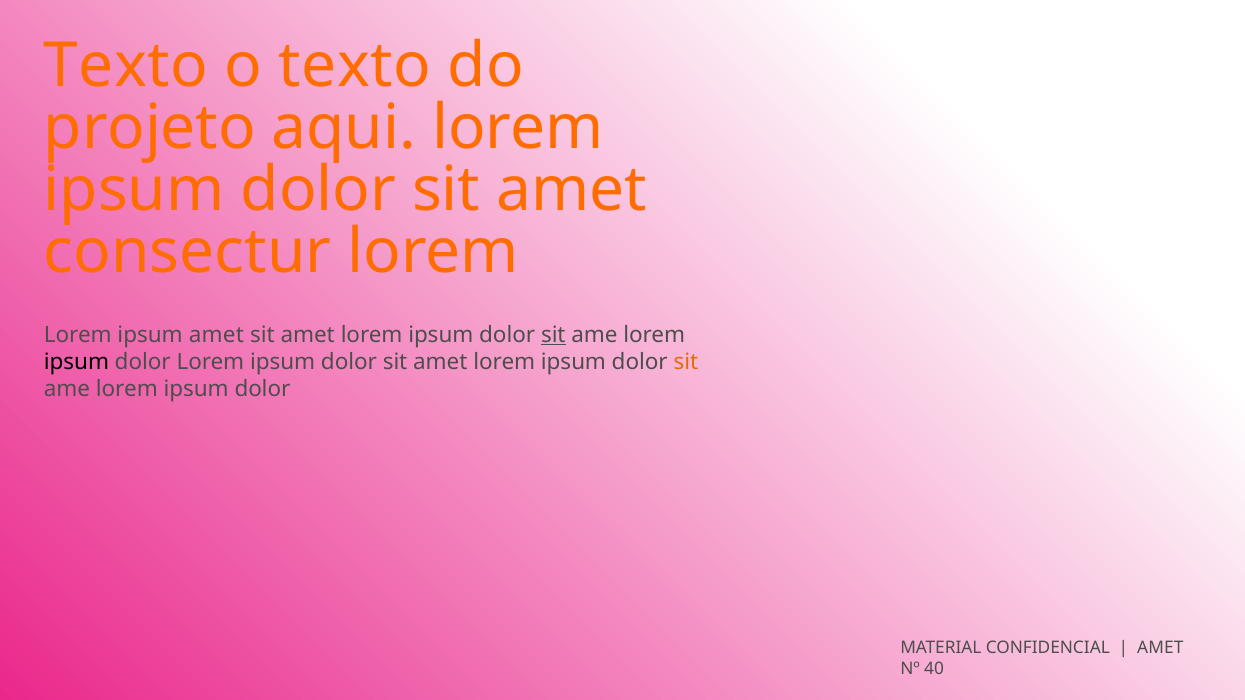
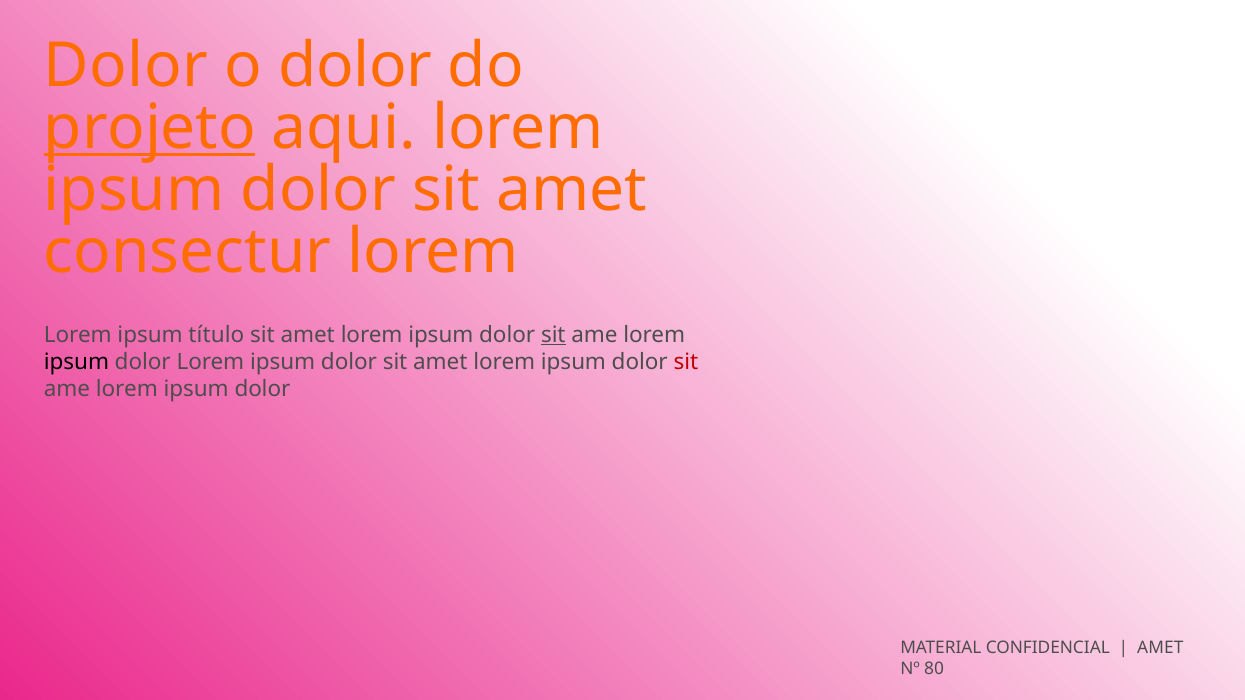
Texto: Texto -> Dolor (126, 66)
o texto: texto -> dolor (355, 66)
projeto underline: none -> present (150, 128)
ipsum amet: amet -> título (216, 335)
sit colour: orange -> red (686, 362)
40: 40 -> 80 (934, 669)
